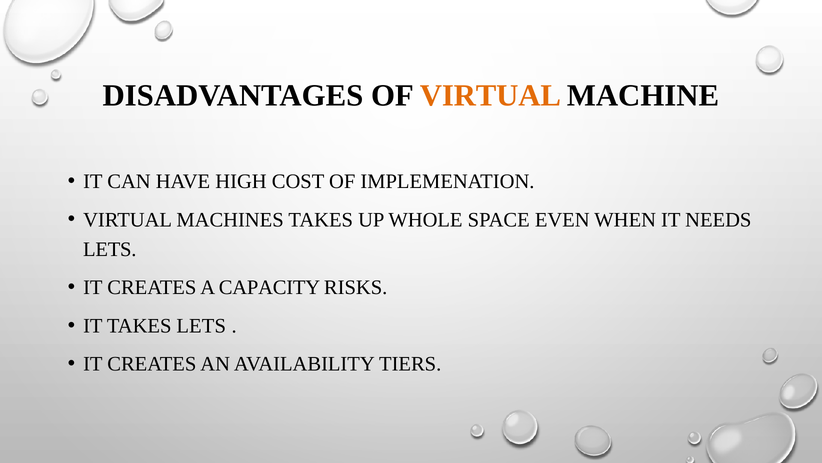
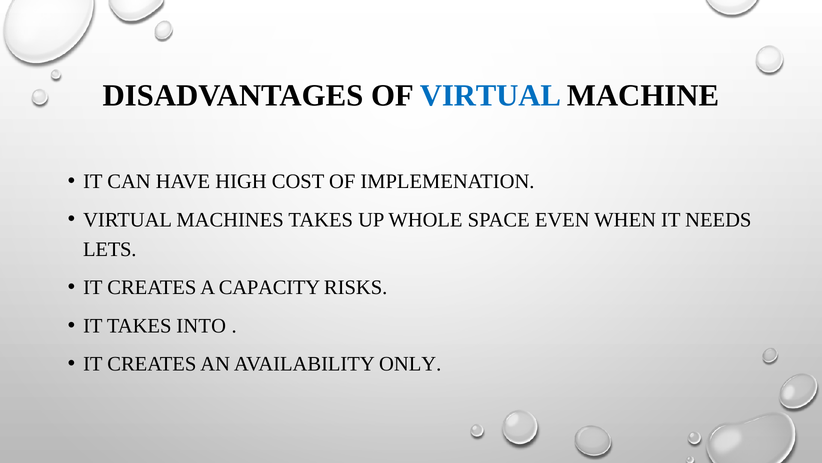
VIRTUAL colour: orange -> blue (490, 95)
TAKES LETS: LETS -> INTO (201, 325)
TIERS: TIERS -> ONLY (410, 364)
